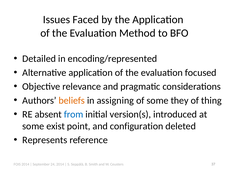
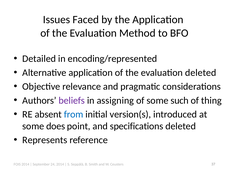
evaluation focused: focused -> deleted (201, 73)
beliefs colour: orange -> purple (72, 100)
they: they -> such (180, 100)
exist: exist -> does (56, 126)
configuration: configuration -> specifications (137, 126)
